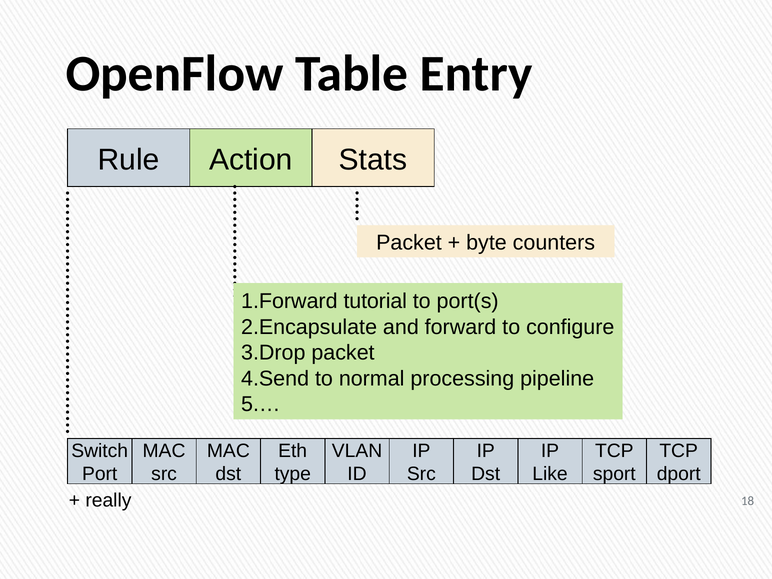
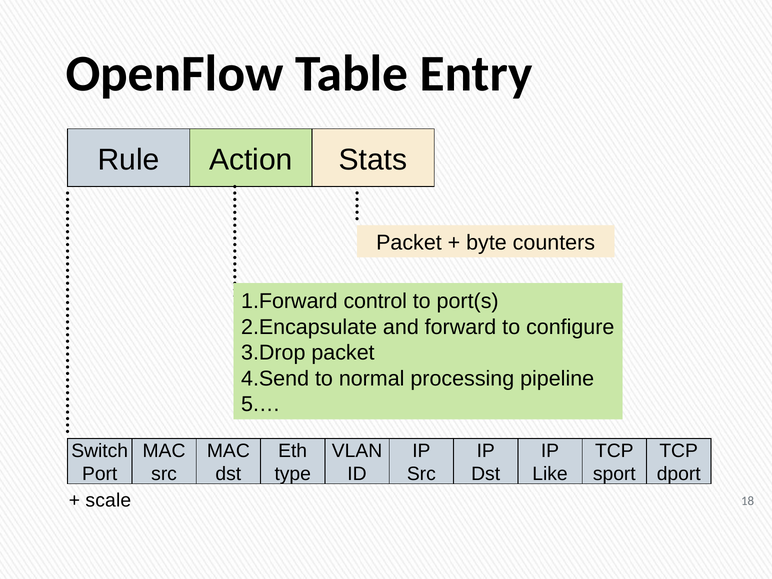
tutorial: tutorial -> control (375, 301)
really: really -> scale (108, 500)
